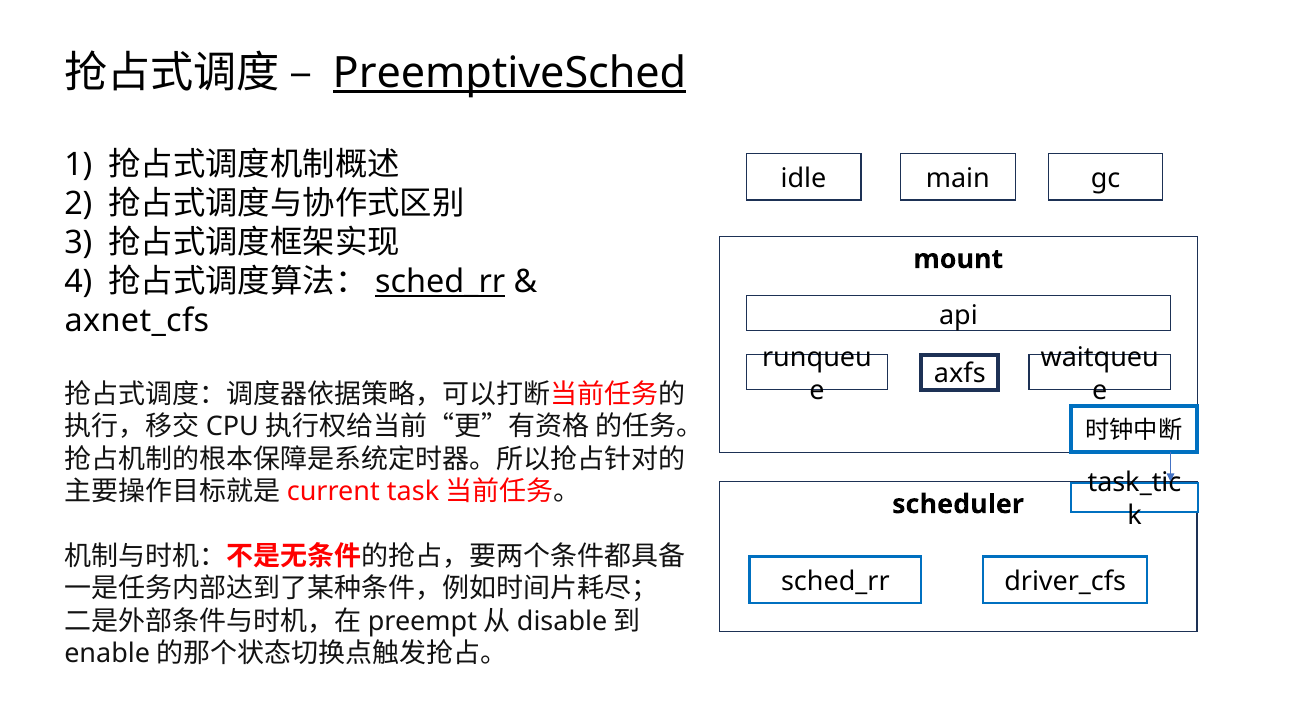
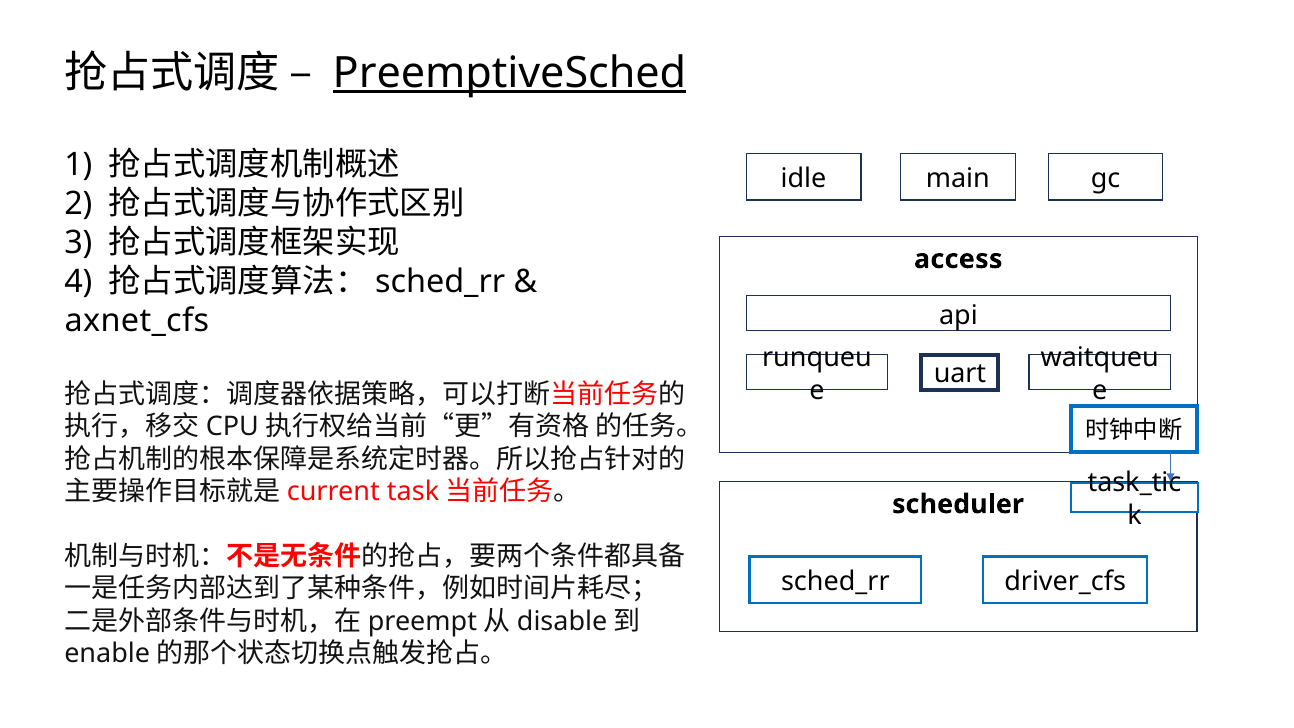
mount: mount -> access (958, 259)
sched_rr underline: present -> none (440, 282)
axfs: axfs -> uart (960, 374)
